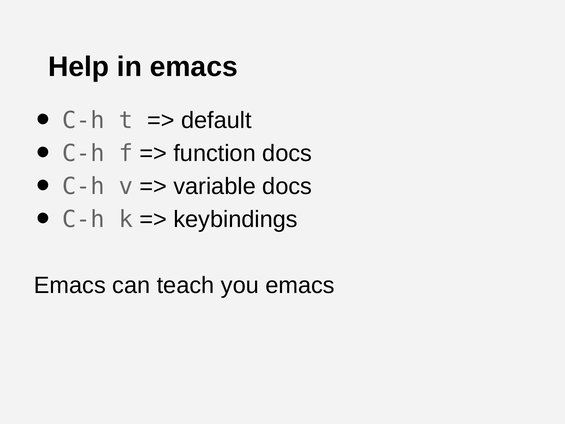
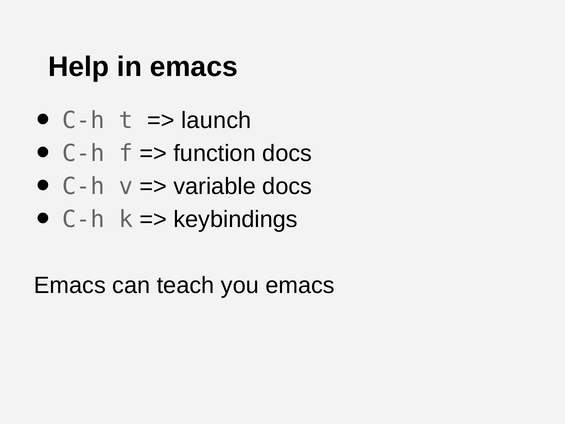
default: default -> launch (216, 120)
